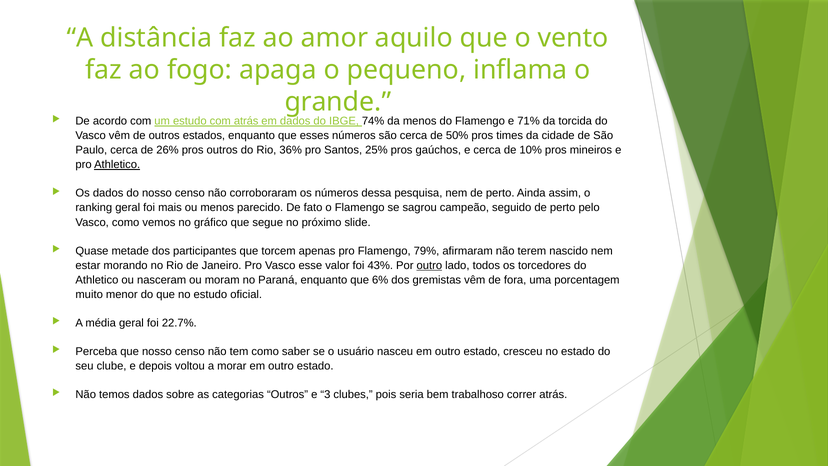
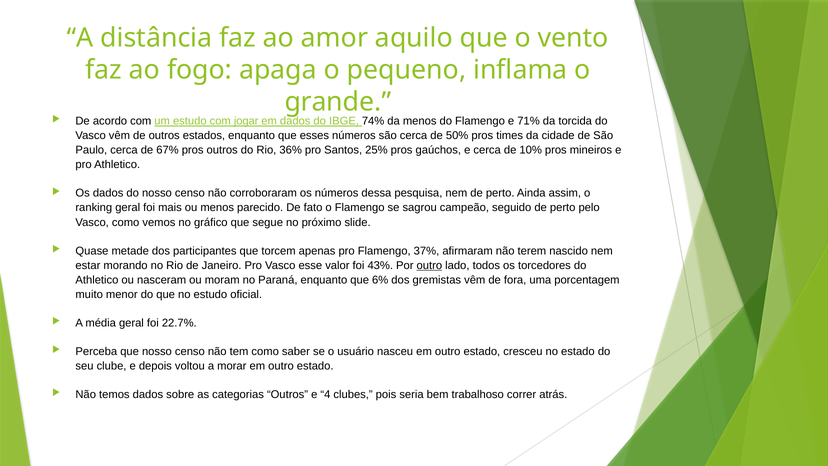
com atrás: atrás -> jogar (246, 121)
26%: 26% -> 67% (168, 150)
Athletico underline: present -> none (117, 165)
79%: 79% -> 37% (427, 251)
3: 3 -> 4 (325, 394)
